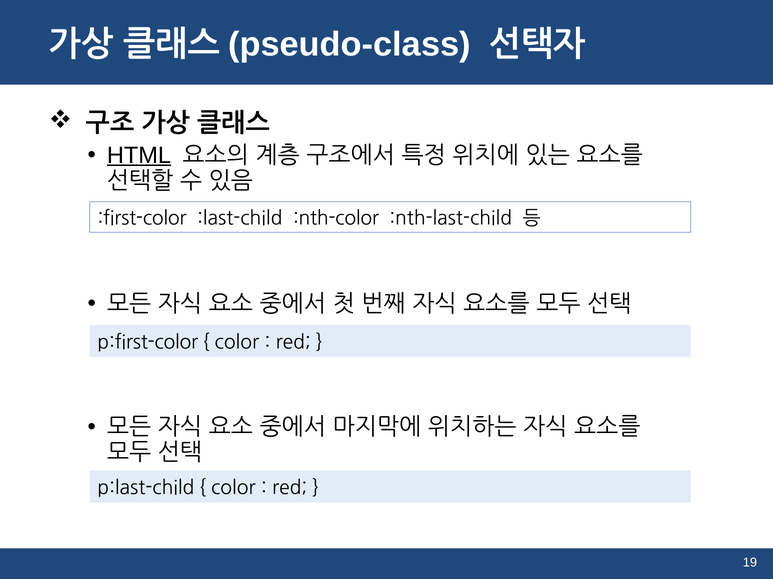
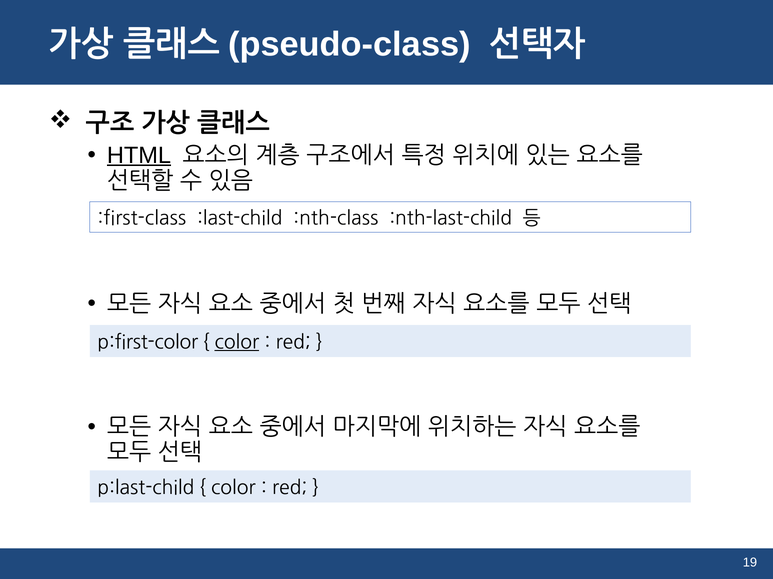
:first-color: :first-color -> :first-class (142, 219)
:nth-color: :nth-color -> :nth-class (336, 219)
color underline: none -> present (237, 343)
